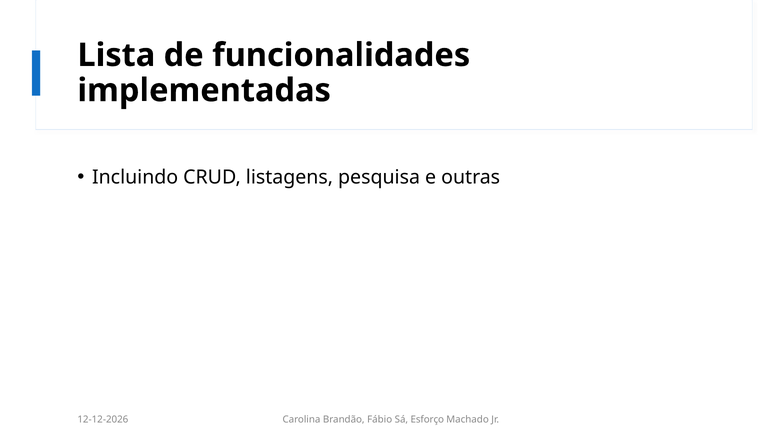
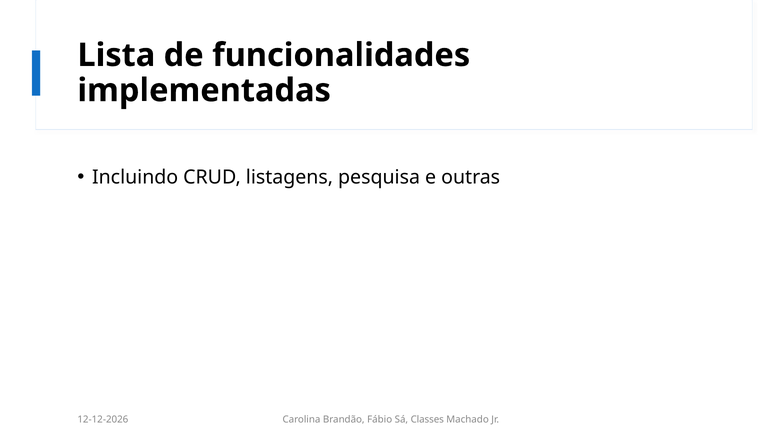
Esforço: Esforço -> Classes (427, 419)
